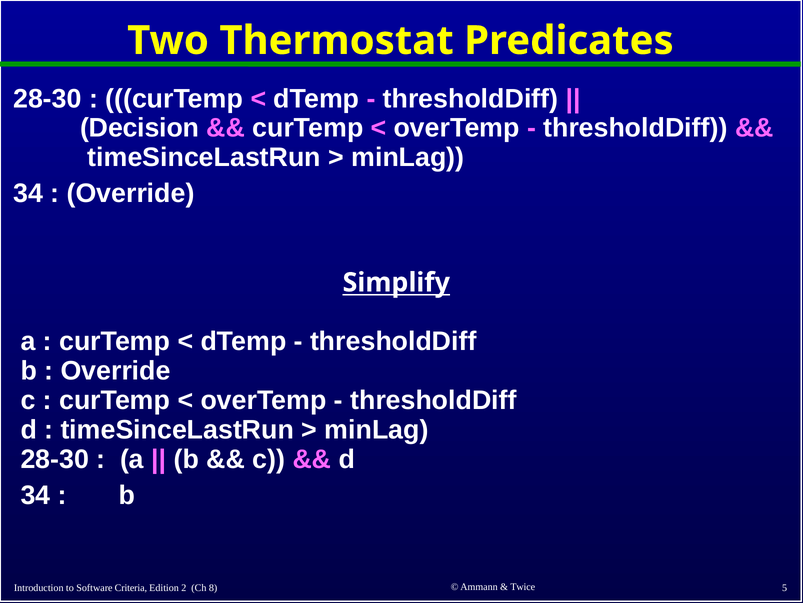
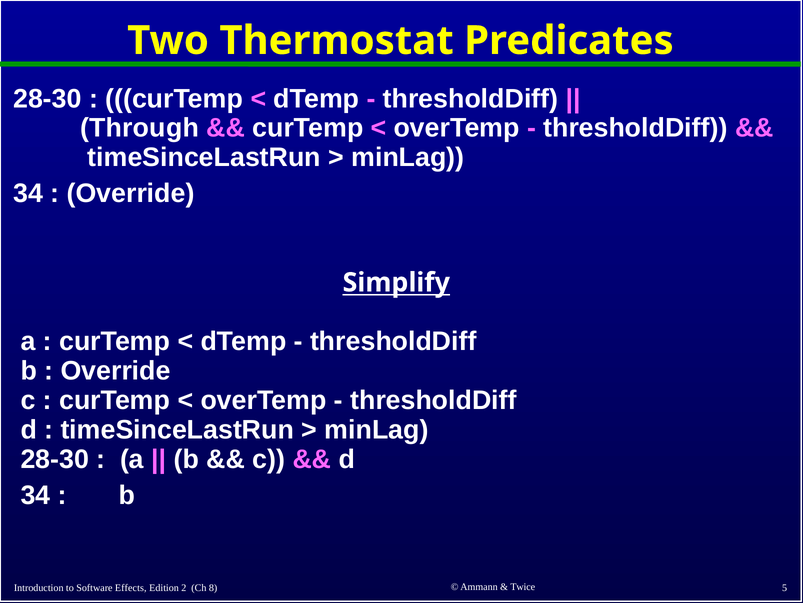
Decision: Decision -> Through (139, 128)
Criteria: Criteria -> Effects (131, 587)
